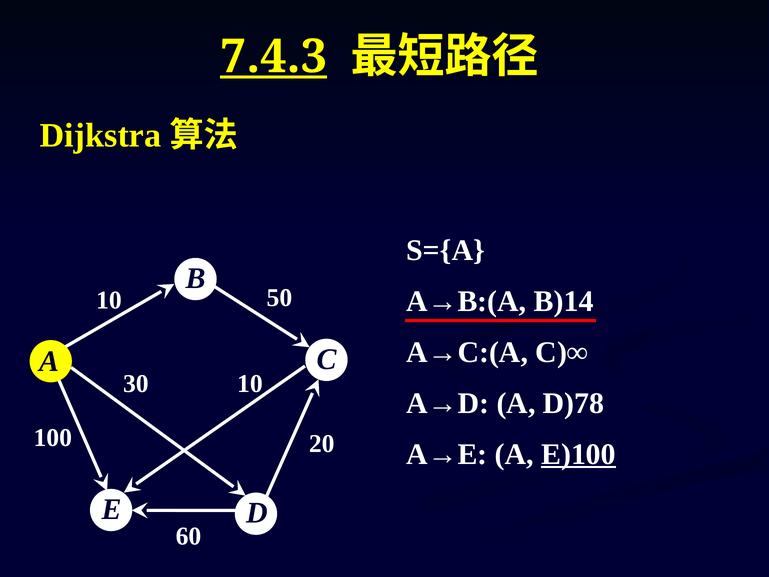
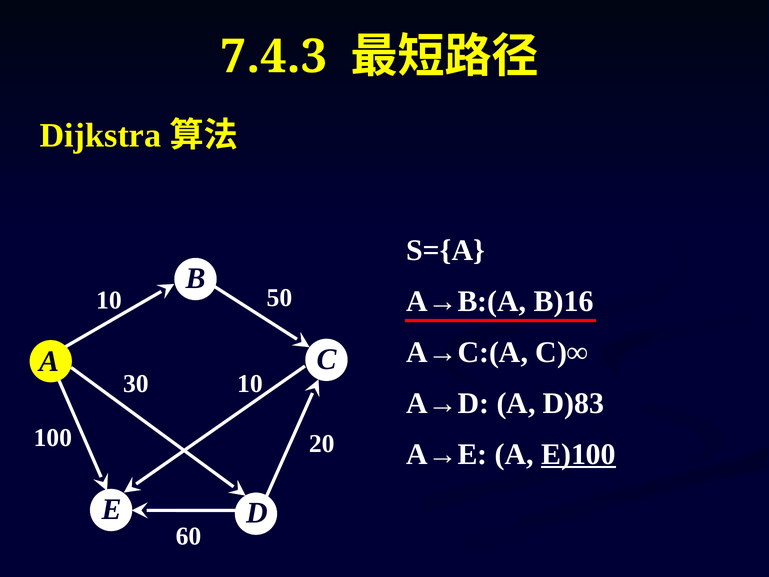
7.4.3 underline: present -> none (273, 57)
B)14: B)14 -> B)16 (564, 301)
D)78: D)78 -> D)83 (574, 403)
